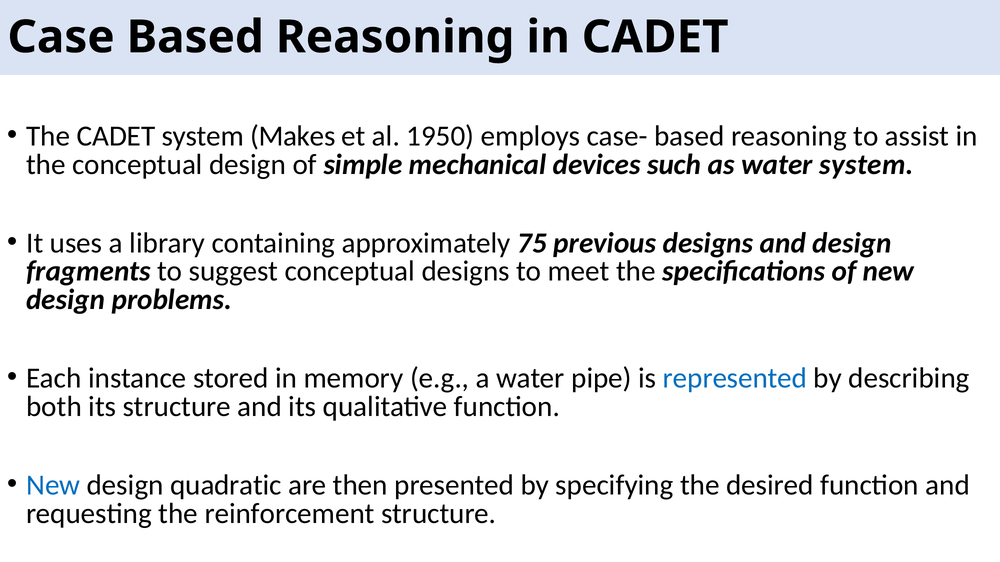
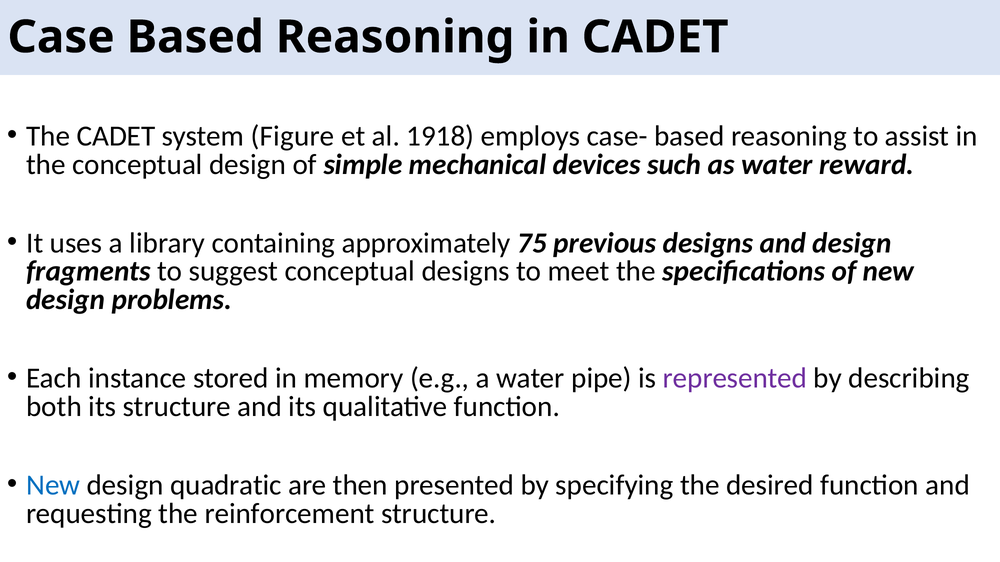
Makes: Makes -> Figure (293, 136)
1950: 1950 -> 1918 (440, 136)
water system: system -> reward (867, 165)
represented colour: blue -> purple (735, 379)
